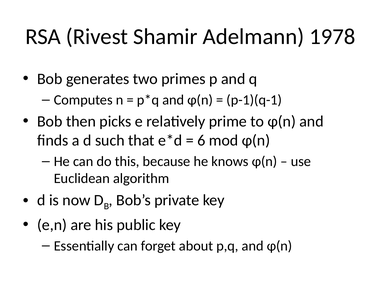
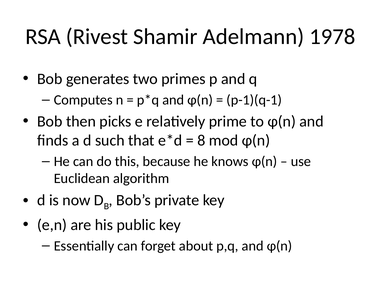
6: 6 -> 8 (201, 141)
